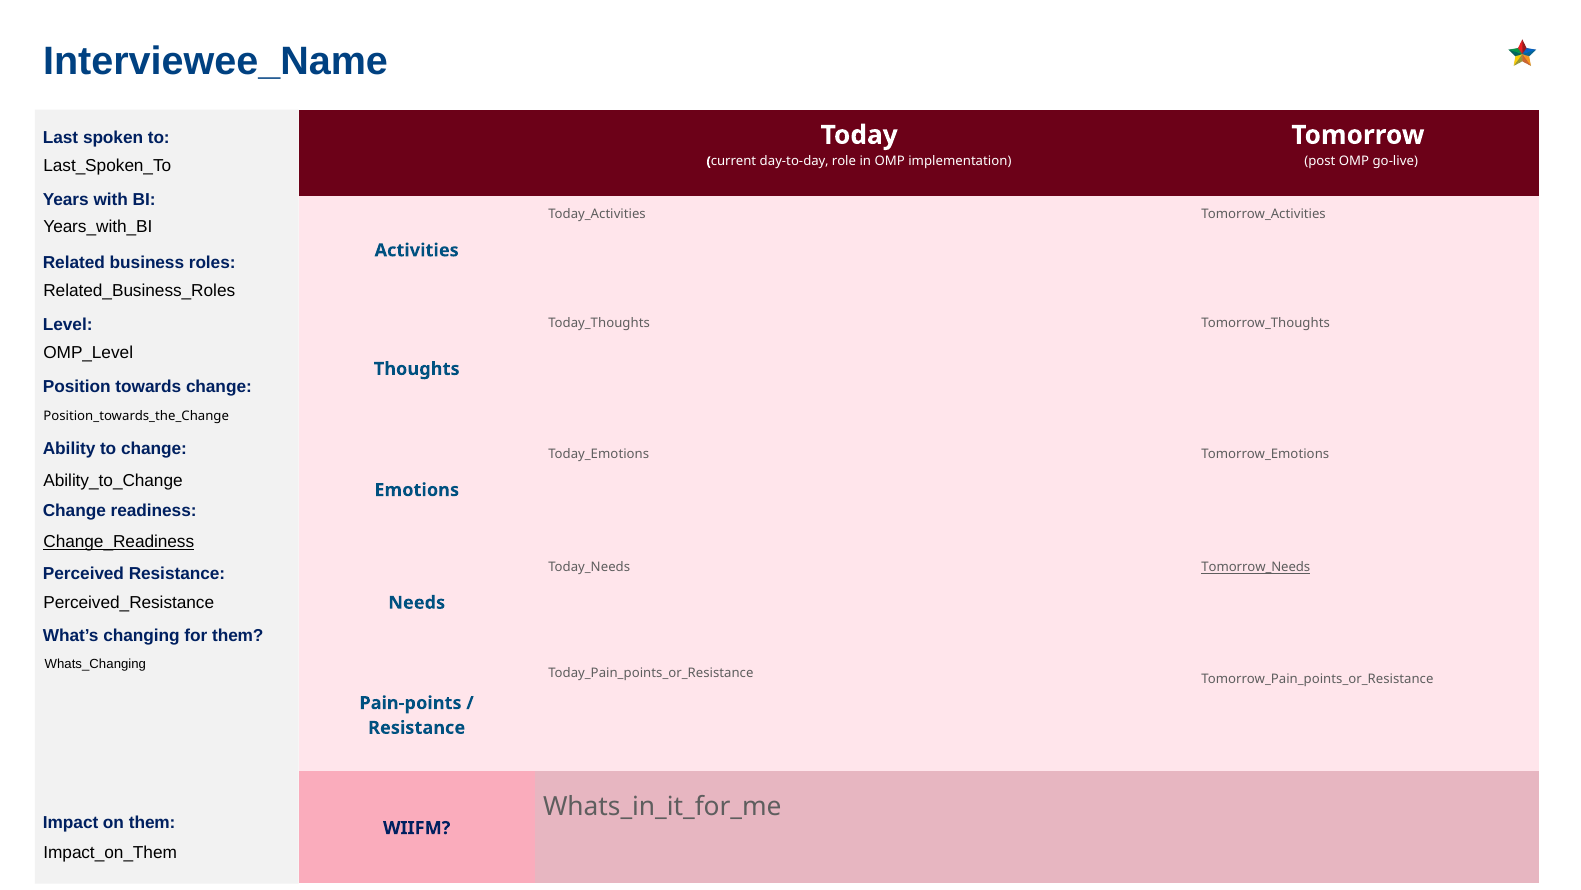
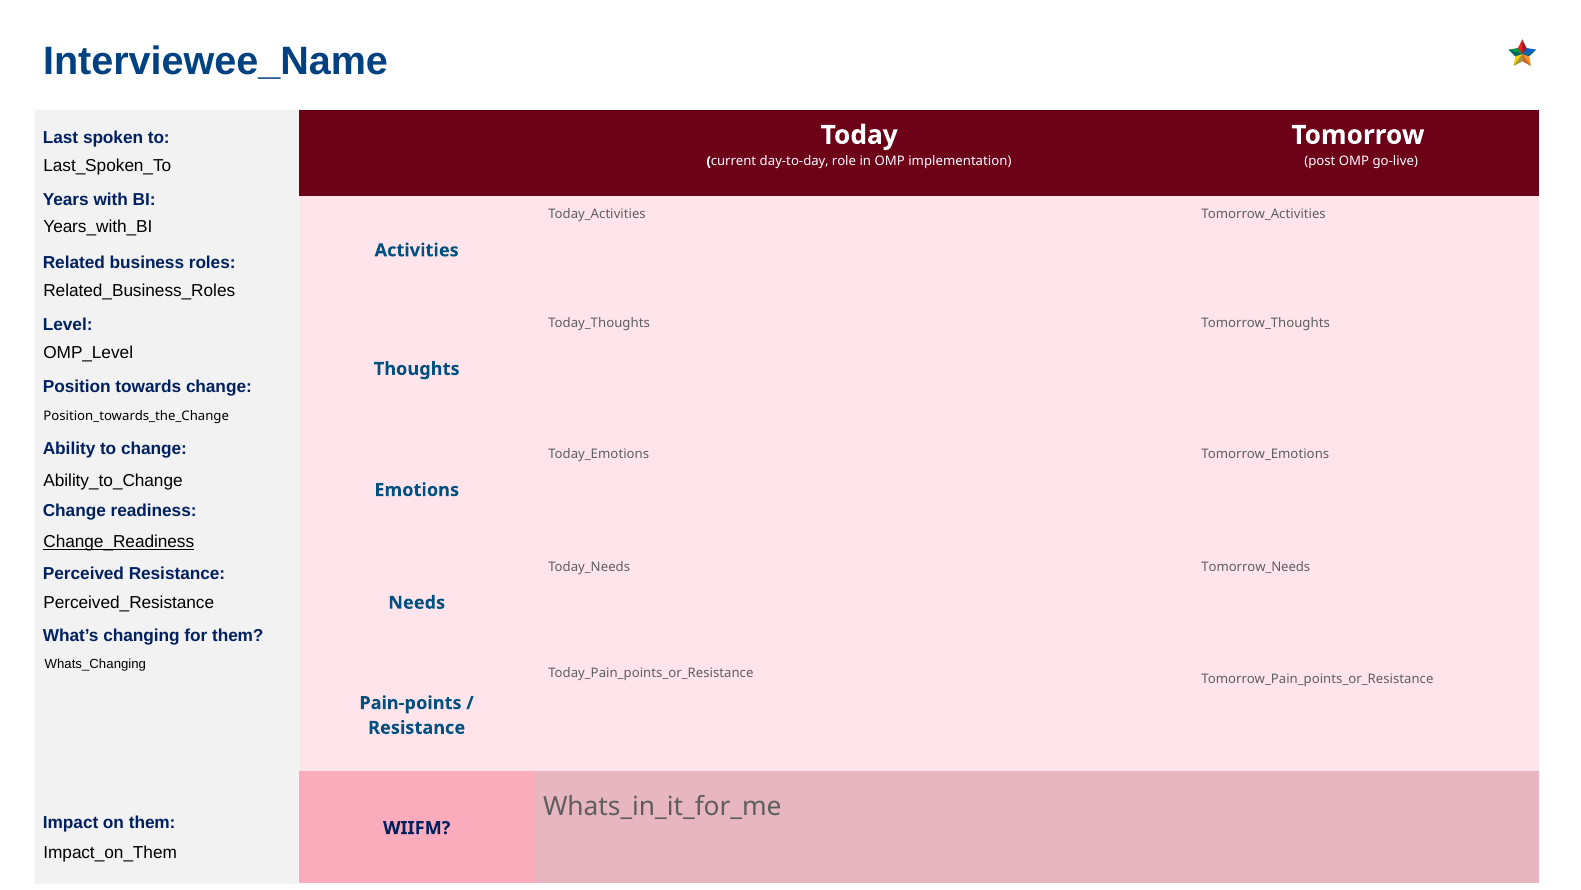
Tomorrow_Needs underline: present -> none (1256, 567)
